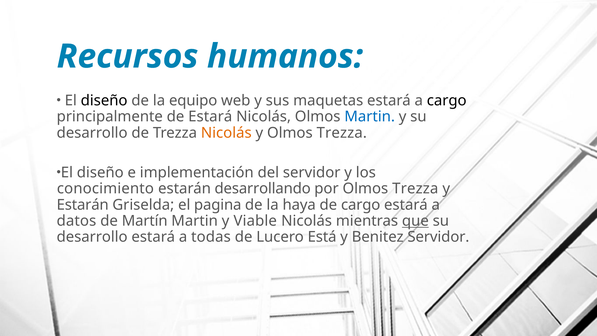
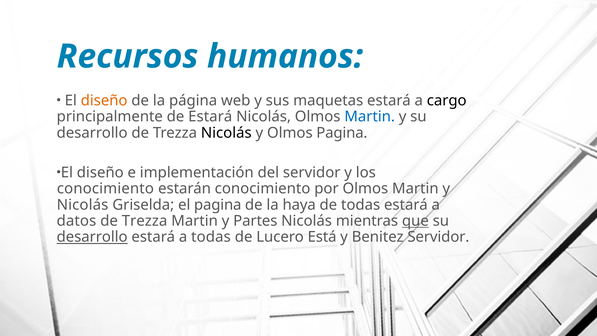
diseño colour: black -> orange (104, 101)
equipo: equipo -> página (193, 101)
Nicolás colour: orange -> black (226, 133)
y Olmos Trezza: Trezza -> Pagina (342, 133)
estarán desarrollando: desarrollando -> conocimiento (263, 189)
por Olmos Trezza: Trezza -> Martin (415, 189)
Estarán: Estarán -> Nicolás (83, 205)
de cargo: cargo -> todas (361, 205)
Martín: Martín -> Trezza (145, 221)
Viable: Viable -> Partes (255, 221)
desarrollo underline: none -> present (92, 237)
